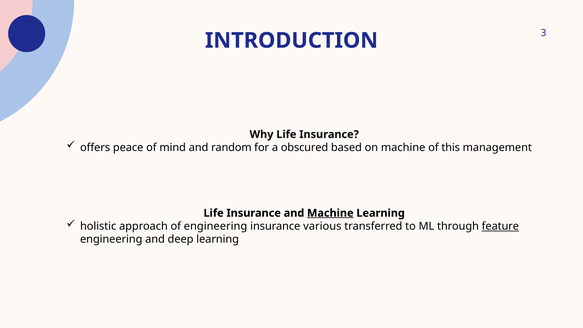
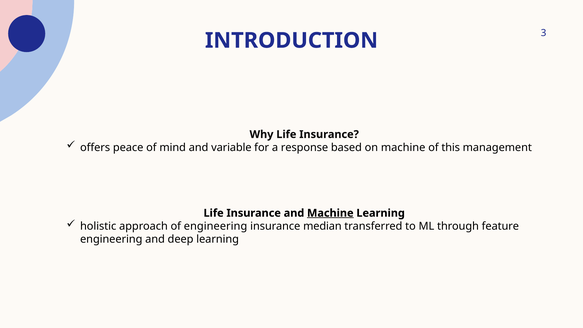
random: random -> variable (231, 147)
obscured: obscured -> response (305, 147)
various: various -> median (322, 226)
feature underline: present -> none (500, 226)
